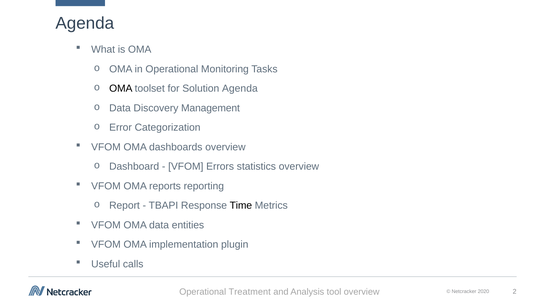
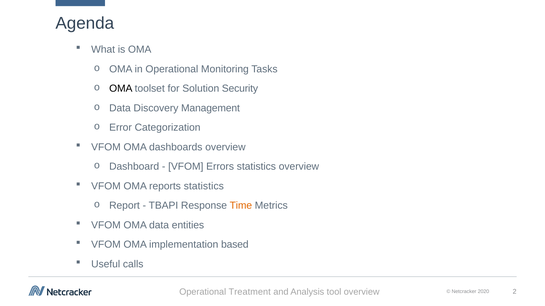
Solution Agenda: Agenda -> Security (240, 89)
reports reporting: reporting -> statistics (204, 186)
Time colour: black -> orange (241, 206)
plugin: plugin -> based (235, 245)
